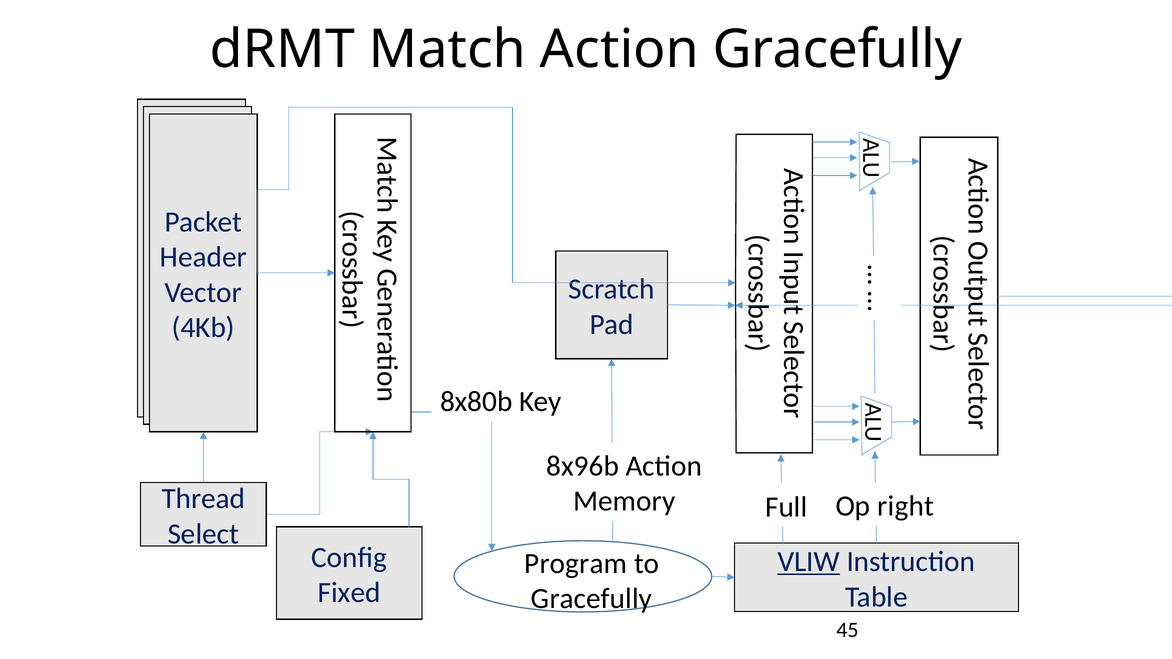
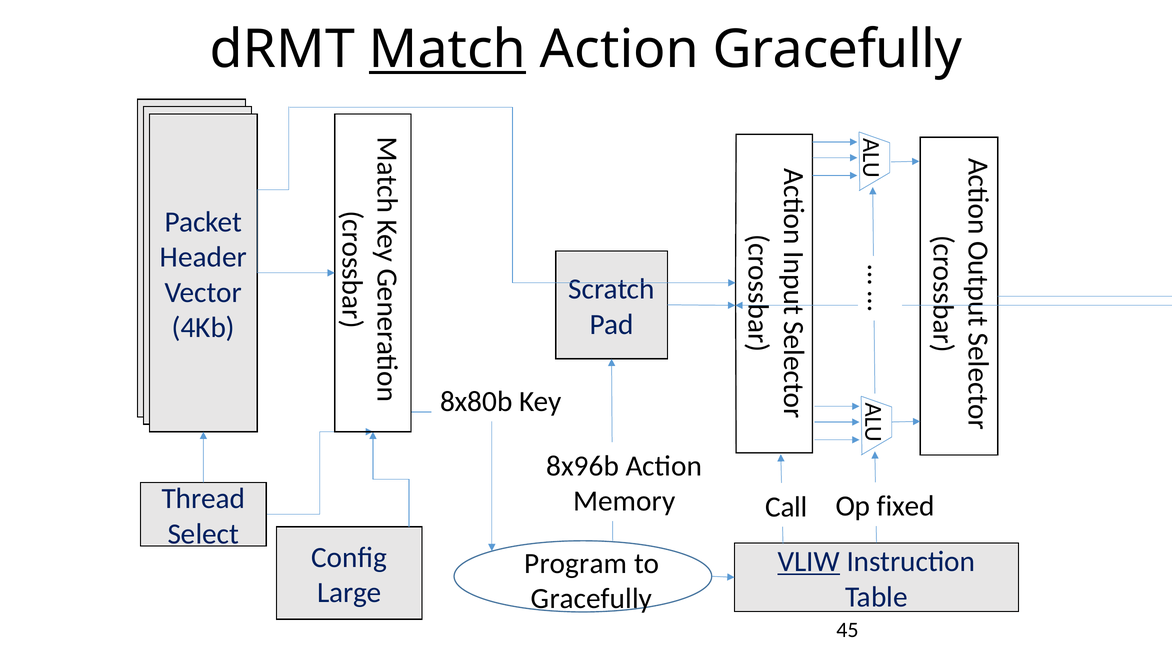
Match underline: none -> present (447, 49)
right: right -> fixed (906, 506)
Full: Full -> Call (786, 507)
Fixed: Fixed -> Large (349, 593)
